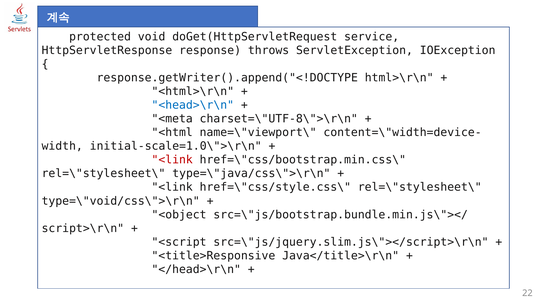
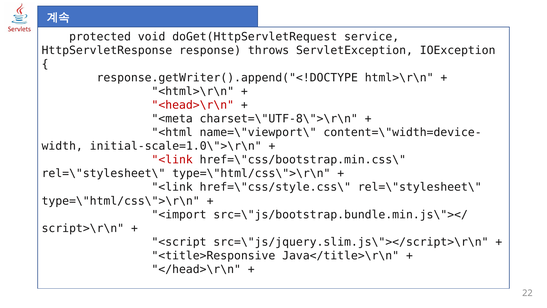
<head>\r\n colour: blue -> red (193, 105)
type=\"java/css\">\r\n: type=\"java/css\">\r\n -> type=\"html/css\">\r\n (251, 173)
type=\"void/css\">\r\n: type=\"void/css\">\r\n -> type=\"html/css\">\r\n (121, 201)
<object: <object -> <import (179, 214)
